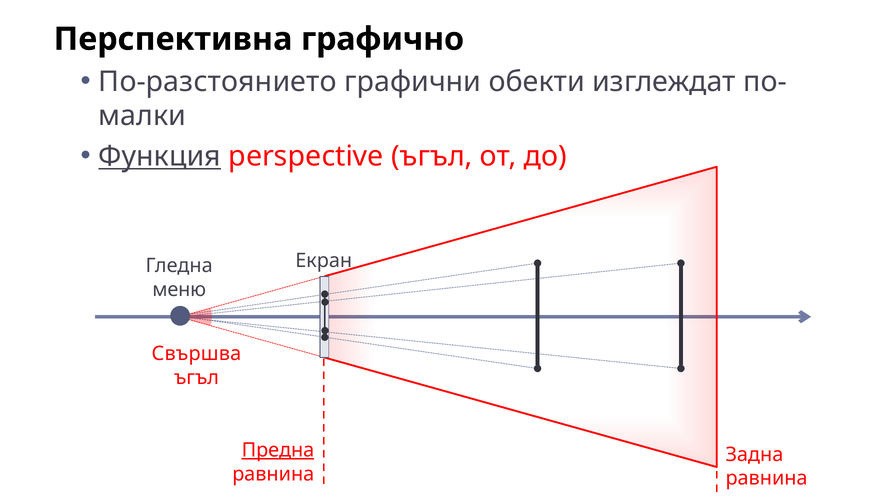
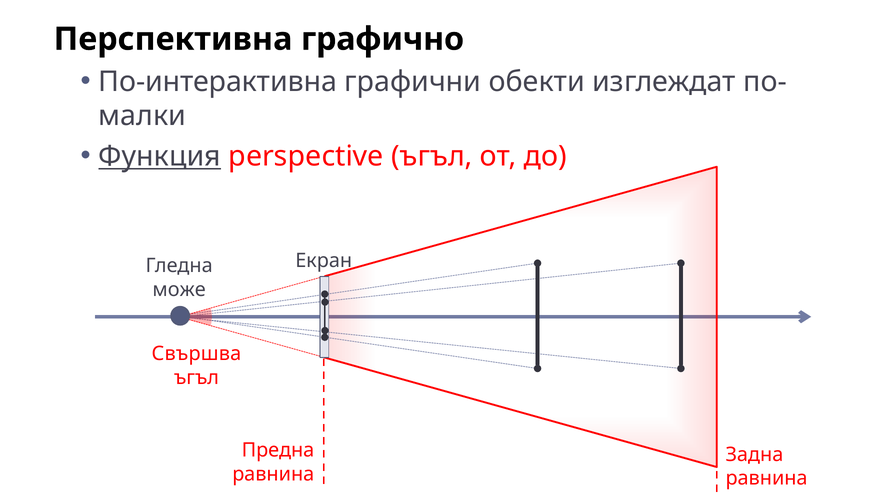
По-разстоянието: По-разстоянието -> По-интерактивна (218, 82)
меню: меню -> може (179, 289)
Предна underline: present -> none (278, 450)
